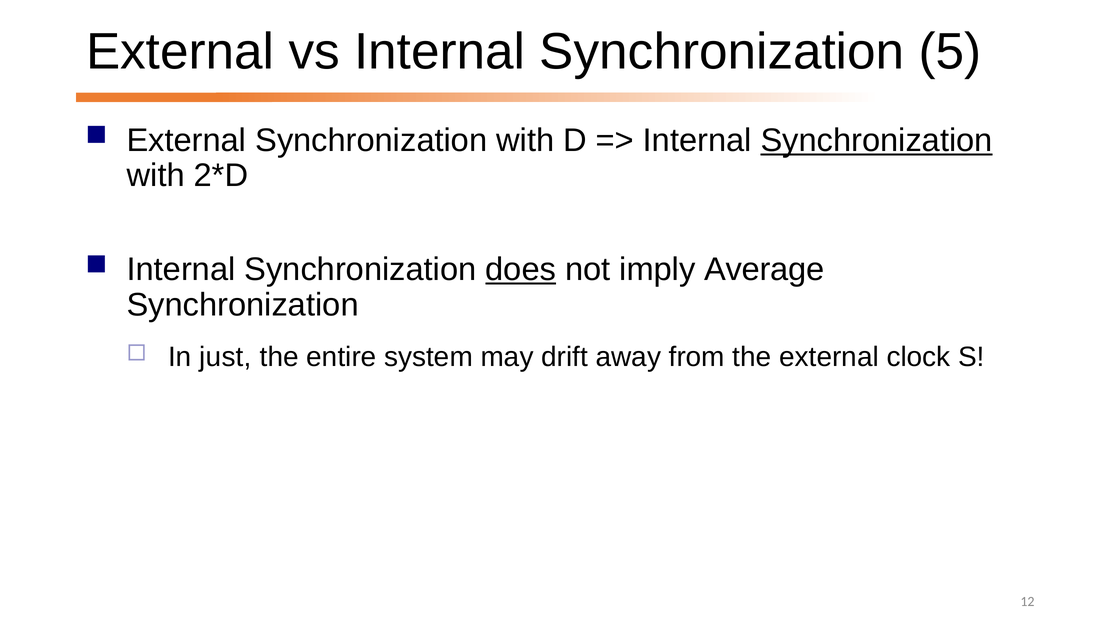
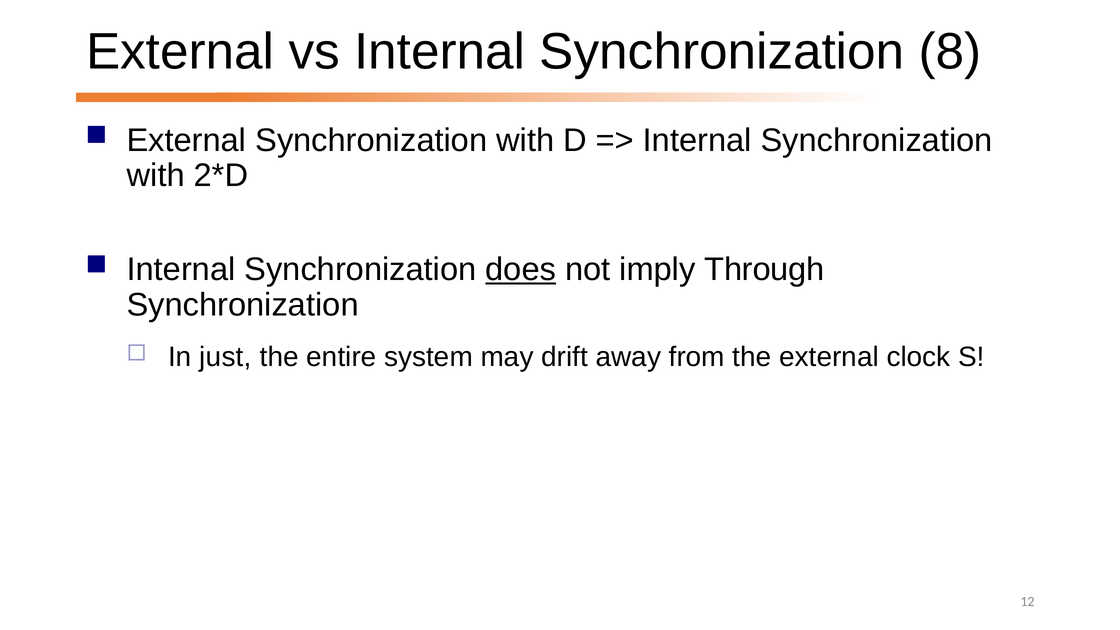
5: 5 -> 8 (950, 52)
Synchronization underline: present -> none (877, 140)
Average: Average -> Through (764, 269)
